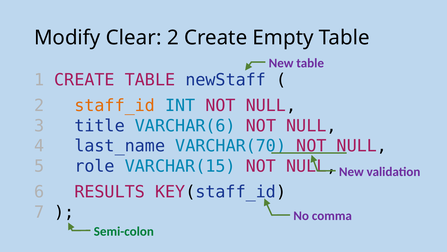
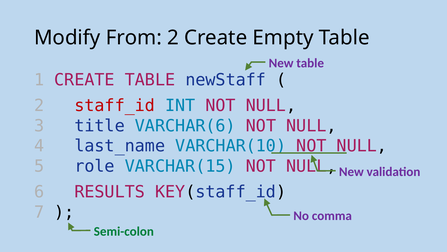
Clear: Clear -> From (134, 38)
staff_id colour: orange -> red (115, 106)
VARCHAR(70: VARCHAR(70 -> VARCHAR(10 (231, 146)
